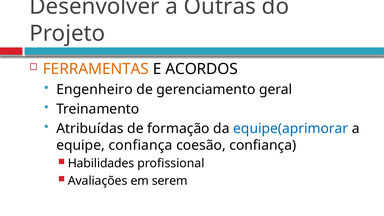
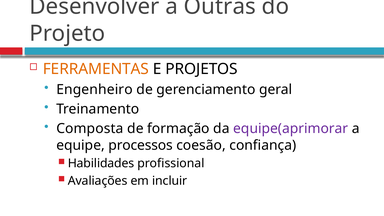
ACORDOS: ACORDOS -> PROJETOS (202, 69)
Atribuídas: Atribuídas -> Composta (90, 129)
equipe(aprimorar colour: blue -> purple (291, 129)
equipe confiança: confiança -> processos (141, 145)
serem: serem -> incluir (170, 181)
